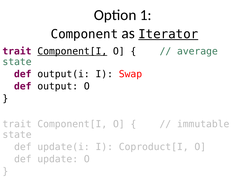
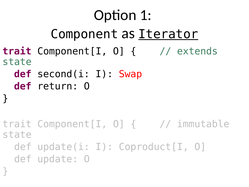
Component[I underline: present -> none (72, 51)
average: average -> extends (197, 51)
output(i: output(i -> second(i (64, 74)
output: output -> return (58, 86)
